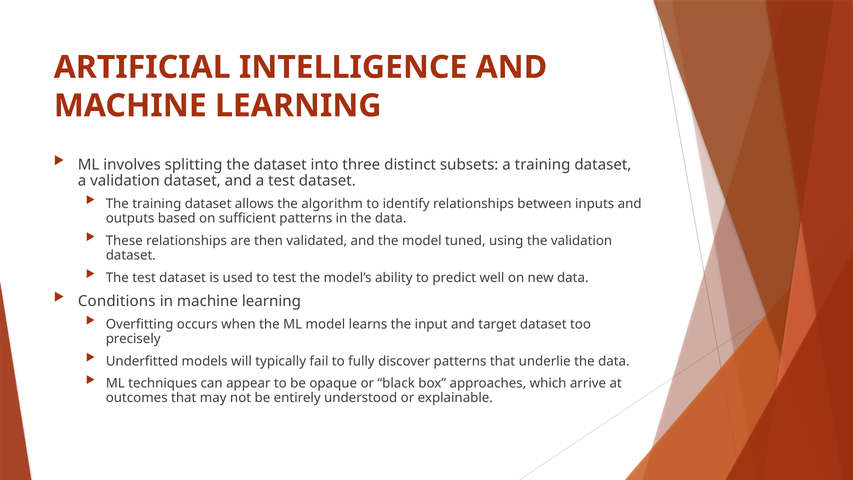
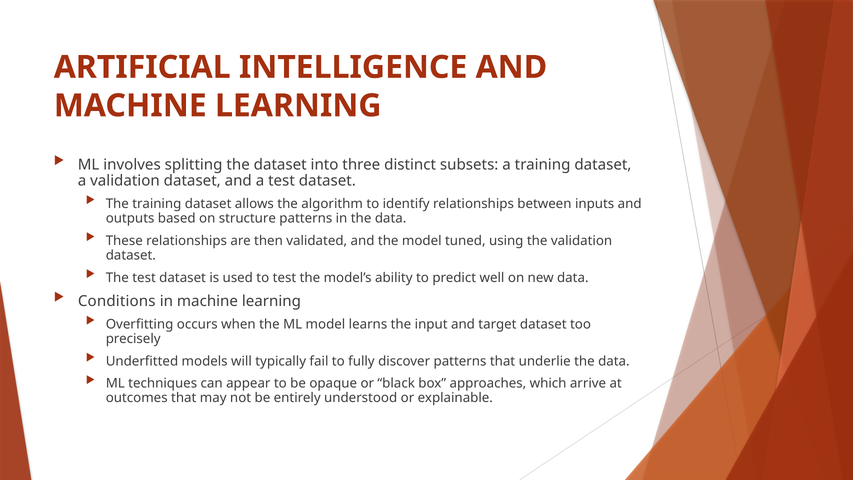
sufficient: sufficient -> structure (247, 218)
